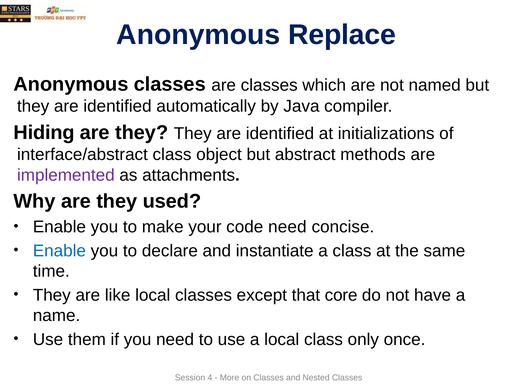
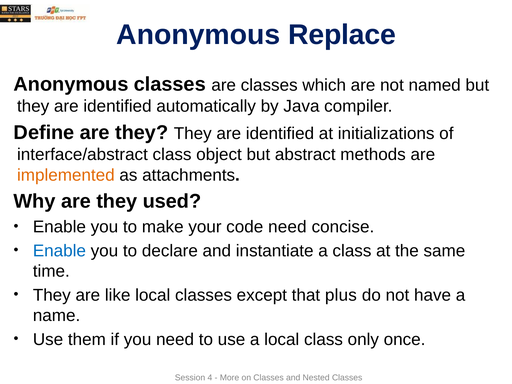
Hiding: Hiding -> Define (44, 133)
implemented colour: purple -> orange (66, 175)
core: core -> plus (341, 295)
